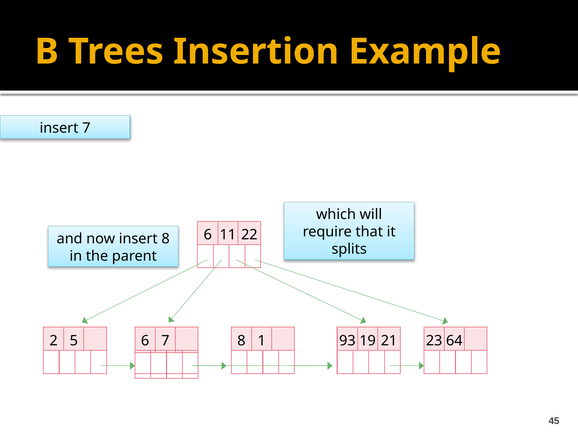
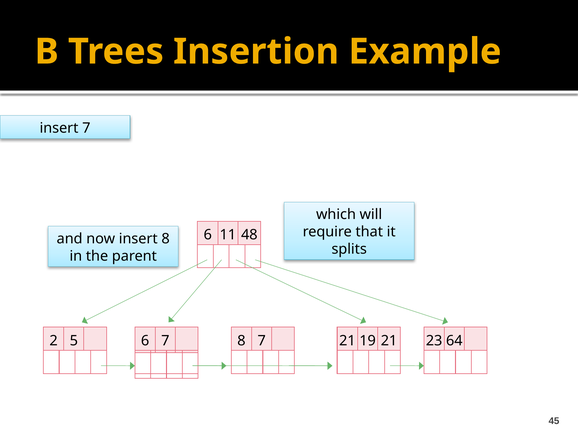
22: 22 -> 48 (249, 235)
8 1: 1 -> 7 (262, 341)
5 93: 93 -> 21 (347, 341)
